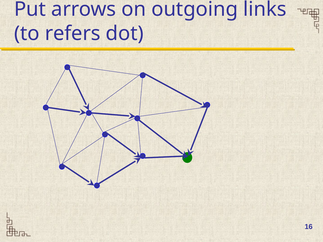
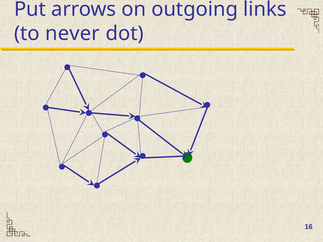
refers: refers -> never (73, 33)
